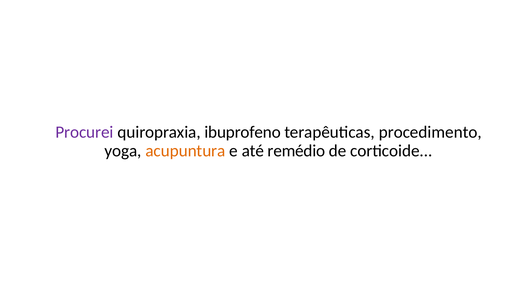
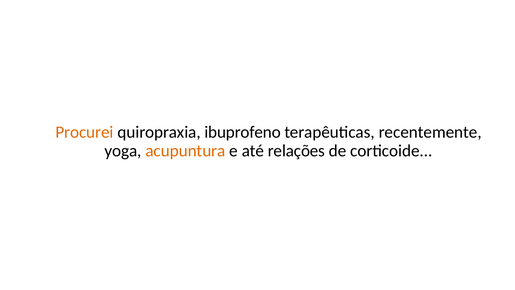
Procurei colour: purple -> orange (84, 132)
procedimento: procedimento -> recentemente (430, 132)
remédio: remédio -> relações (296, 151)
